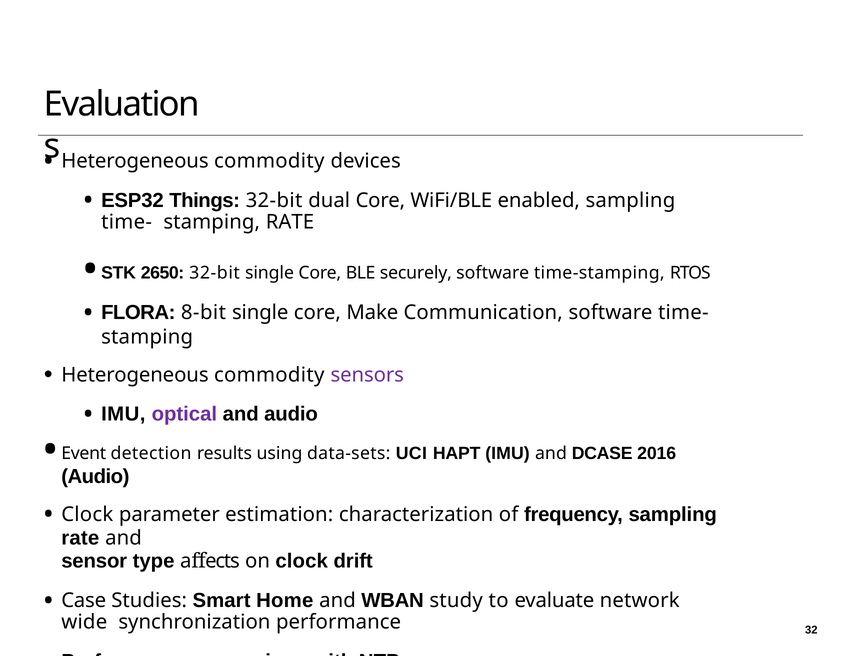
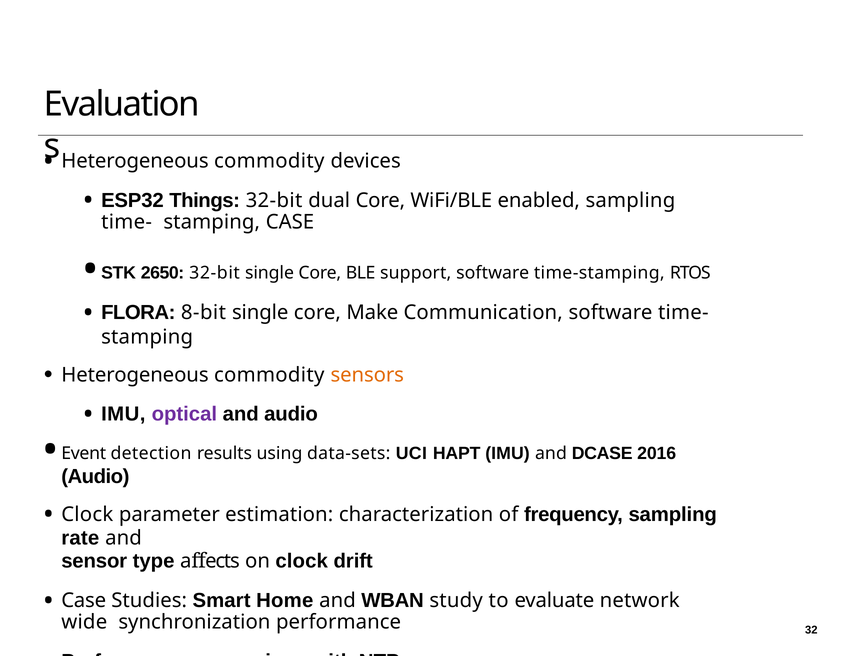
stamping RATE: RATE -> CASE (290, 222)
securely: securely -> support (416, 273)
sensors colour: purple -> orange (367, 375)
